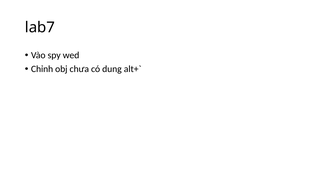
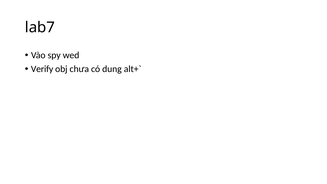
Chỉnh: Chỉnh -> Verify (42, 69)
